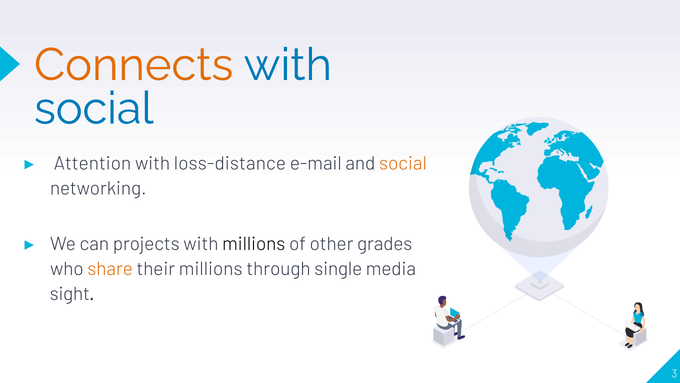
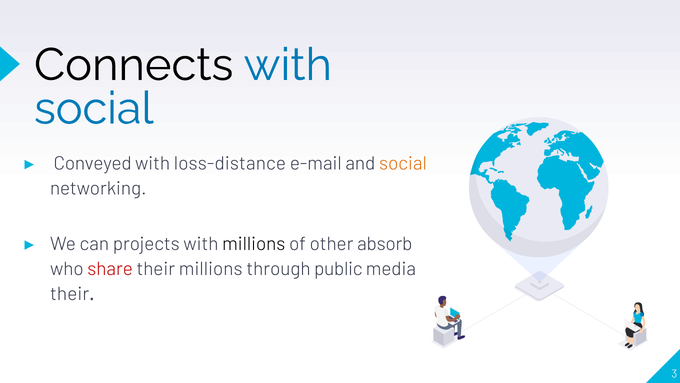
Connects colour: orange -> black (134, 65)
Attention: Attention -> Conveyed (93, 163)
grades: grades -> absorb (385, 244)
share colour: orange -> red (110, 269)
single: single -> public (338, 269)
sight: sight -> their (70, 294)
